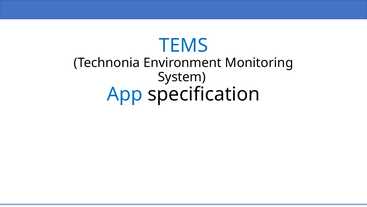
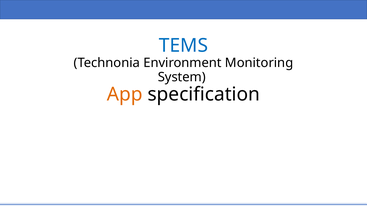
App colour: blue -> orange (125, 94)
